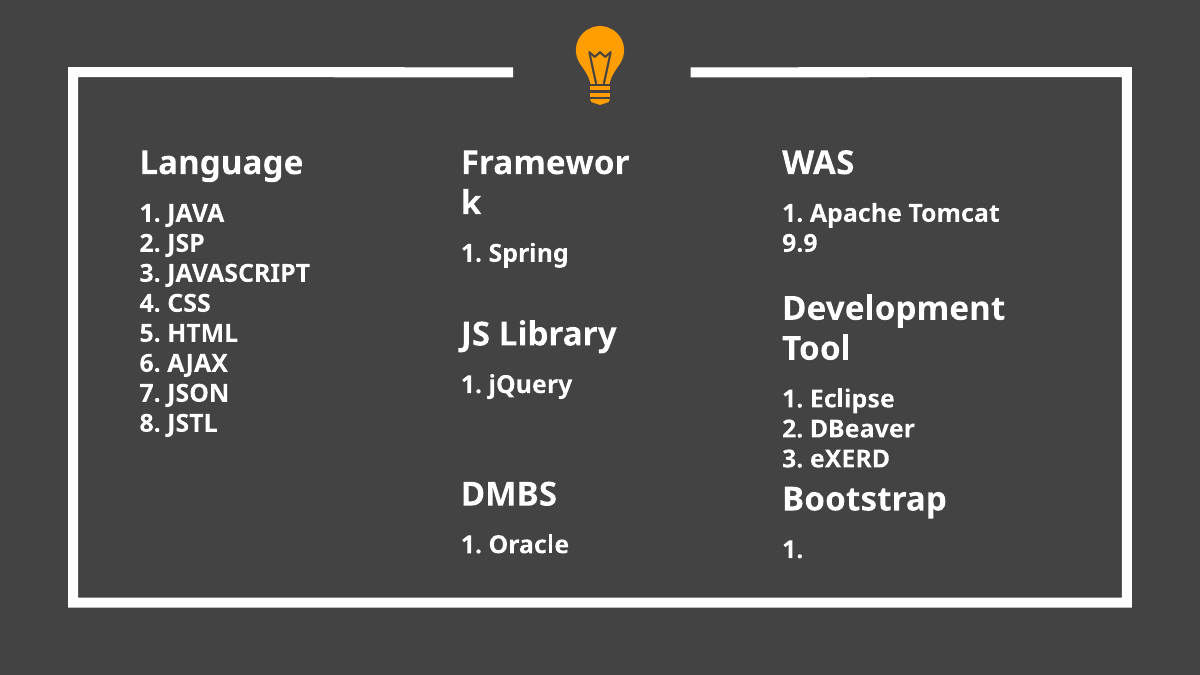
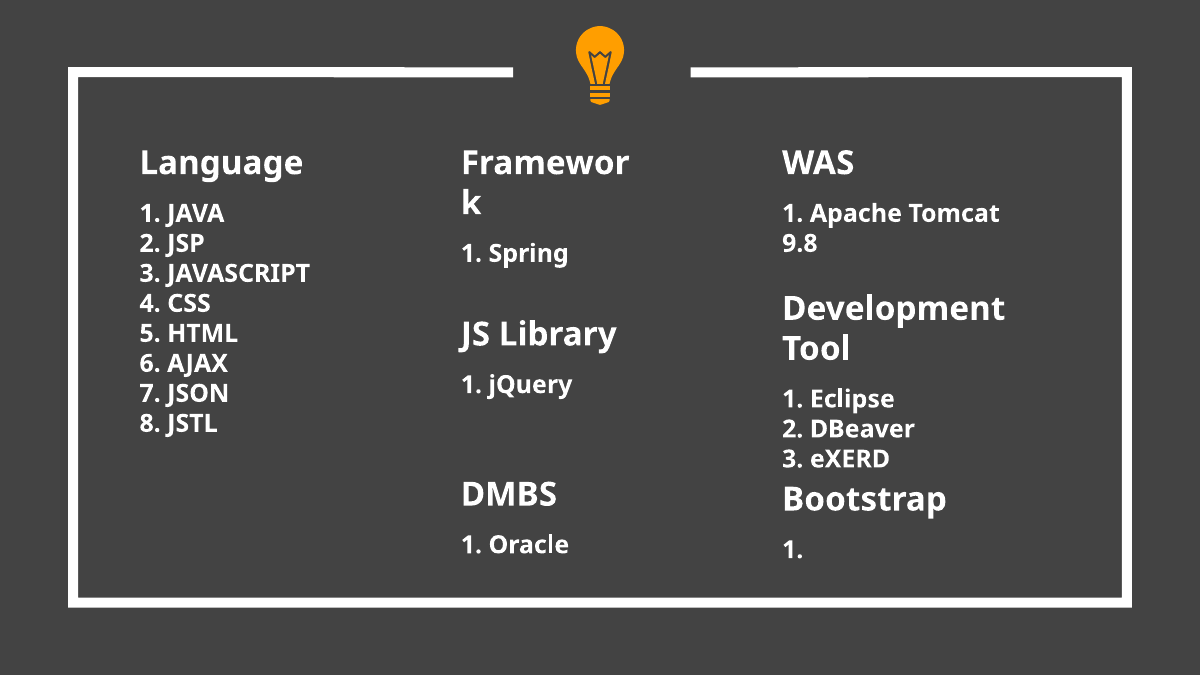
9.9: 9.9 -> 9.8 (800, 244)
